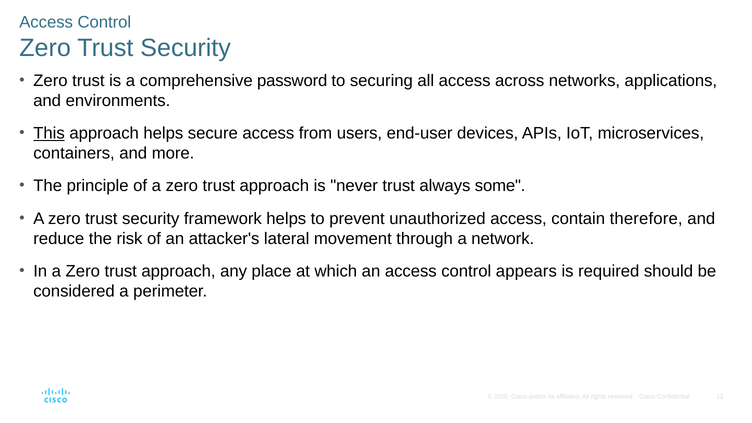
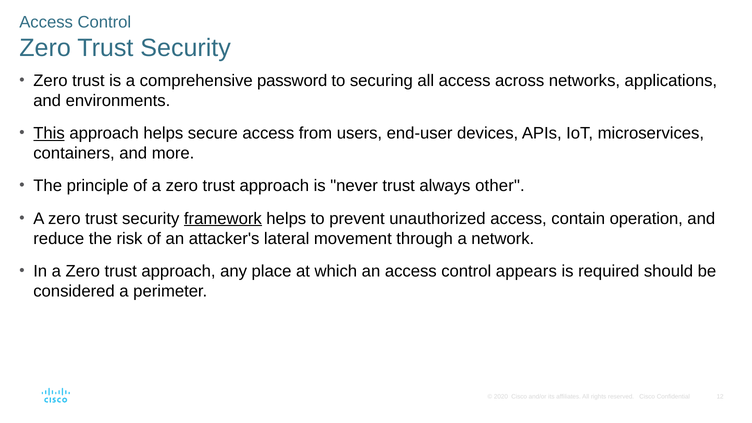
some: some -> other (500, 186)
framework underline: none -> present (223, 219)
therefore: therefore -> operation (646, 219)
